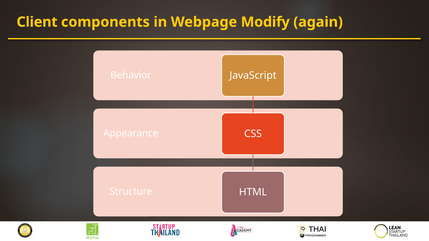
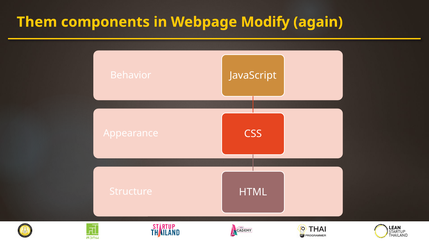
Client: Client -> Them (37, 22)
